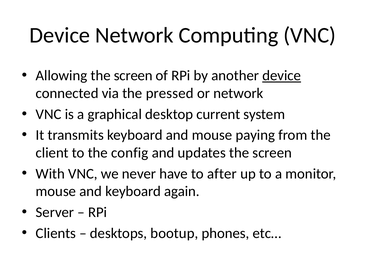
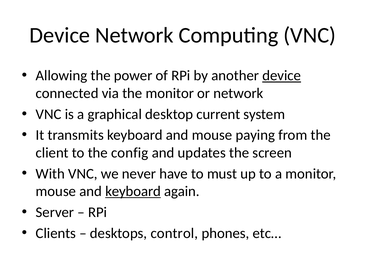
Allowing the screen: screen -> power (133, 76)
the pressed: pressed -> monitor (170, 93)
after: after -> must (222, 174)
keyboard underline: none -> present (133, 192)
bootup: bootup -> control (174, 234)
